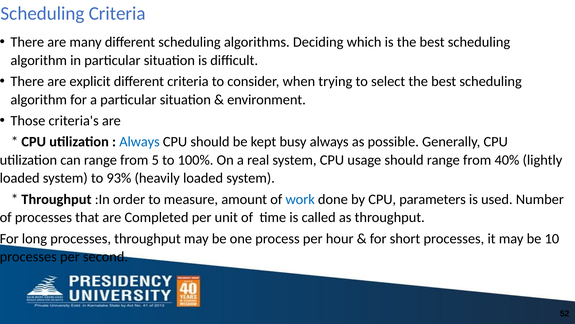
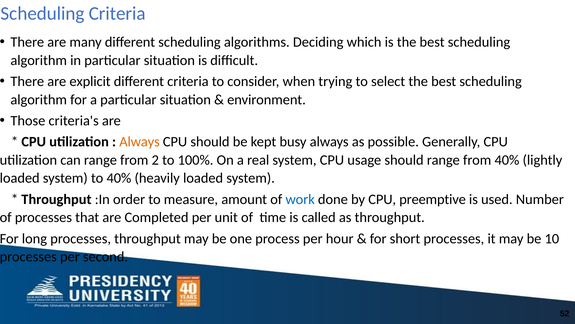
Always colour: blue -> orange (140, 142)
5: 5 -> 2 (155, 160)
to 93%: 93% -> 40% (119, 178)
parameters: parameters -> preemptive (433, 199)
